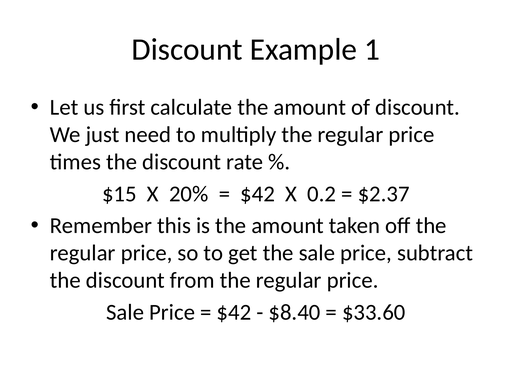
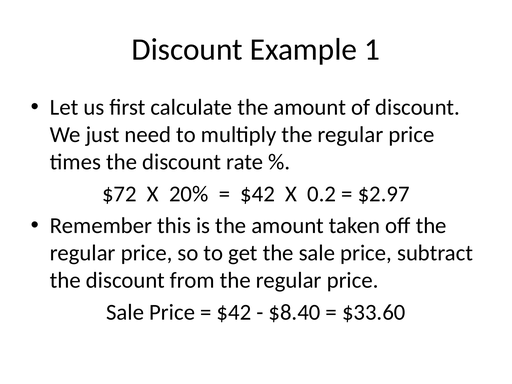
$15: $15 -> $72 (119, 194)
$2.37: $2.37 -> $2.97 (384, 194)
